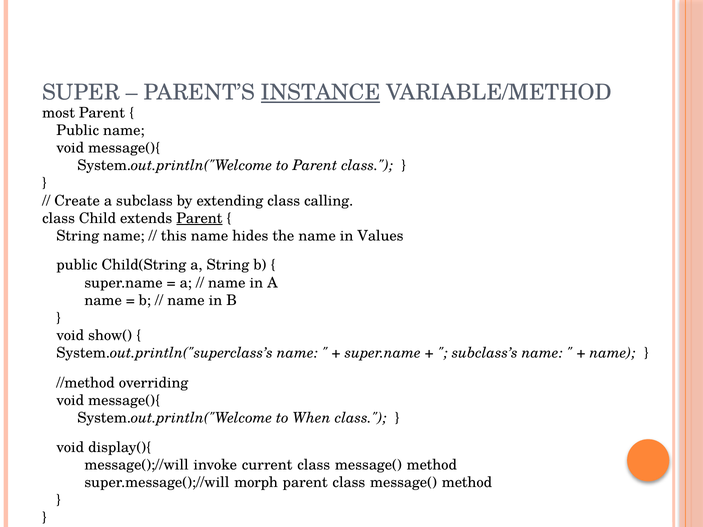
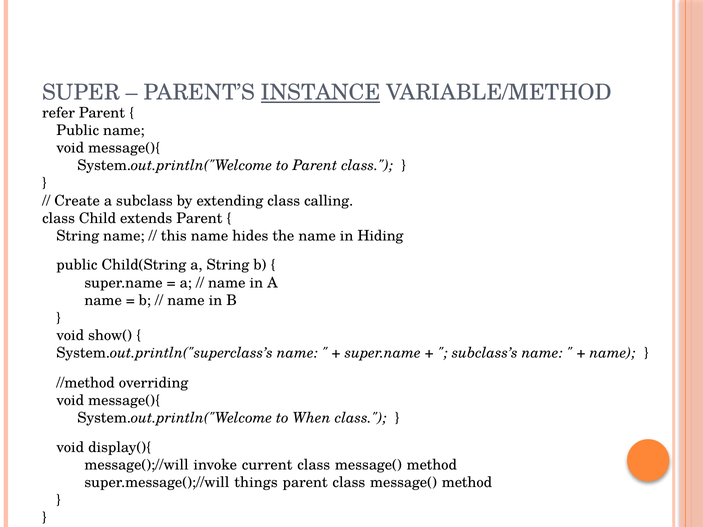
most: most -> refer (59, 113)
Parent underline: present -> none (199, 218)
Values: Values -> Hiding (380, 236)
morph: morph -> things (256, 483)
